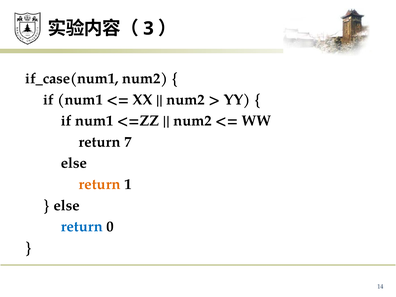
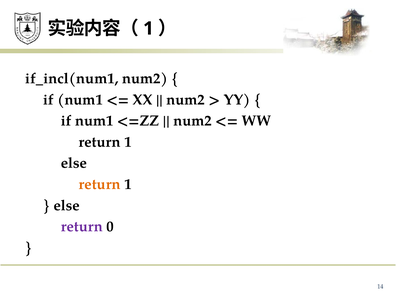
3: 3 -> 1 (148, 28)
if_case(num1: if_case(num1 -> if_incl(num1 (72, 79)
7: 7 -> 1 (128, 142)
return colour: blue -> purple (82, 227)
